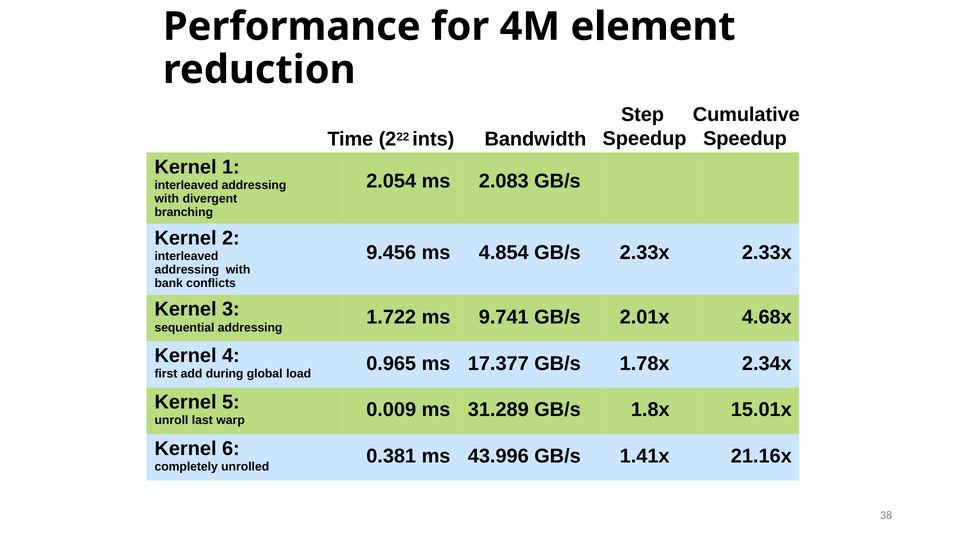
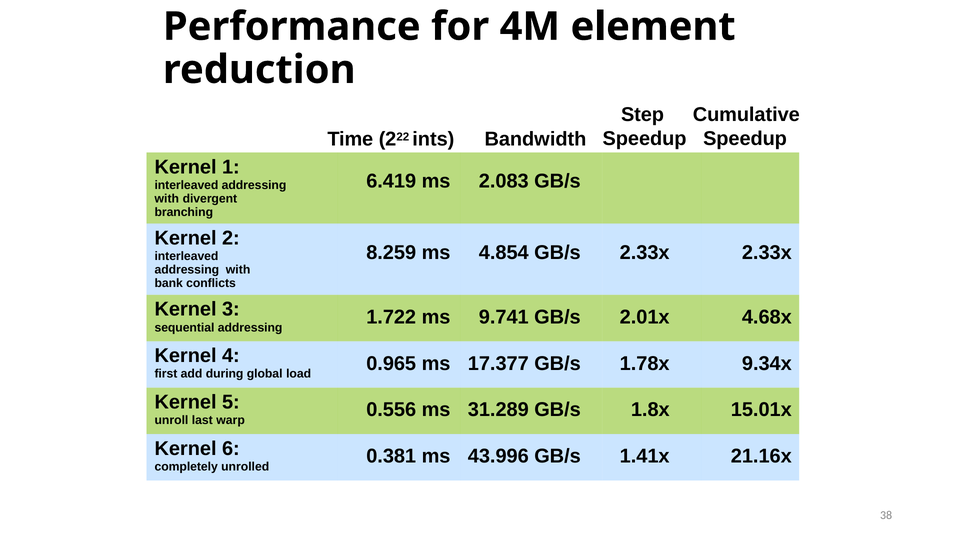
2.054: 2.054 -> 6.419 (391, 181)
9.456: 9.456 -> 8.259 (391, 252)
2.34x: 2.34x -> 9.34x (767, 363)
0.009: 0.009 -> 0.556 (391, 410)
